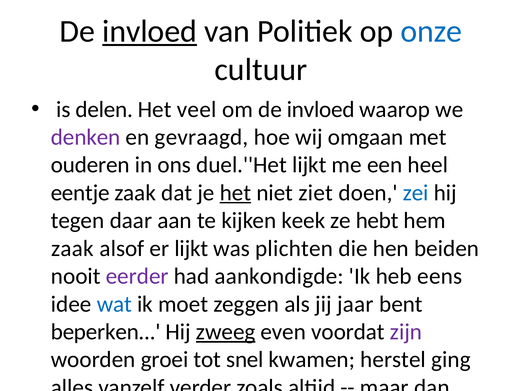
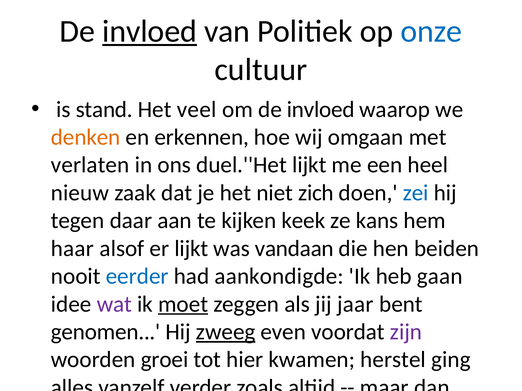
delen: delen -> stand (104, 110)
denken colour: purple -> orange (86, 137)
gevraagd: gevraagd -> erkennen (202, 137)
ouderen: ouderen -> verlaten (90, 165)
eentje: eentje -> nieuw (80, 193)
het underline: present -> none (235, 193)
niet ziet: ziet -> zich (316, 193)
hebt: hebt -> kans (377, 221)
zaak: zaak -> haar (72, 249)
was plichten: plichten -> vandaan (294, 249)
eerder colour: purple -> blue (137, 277)
eens: eens -> gaan (440, 277)
wat colour: blue -> purple (114, 304)
moet underline: none -> present (183, 304)
beperken: beperken -> genomen (106, 332)
snel: snel -> hier (245, 360)
